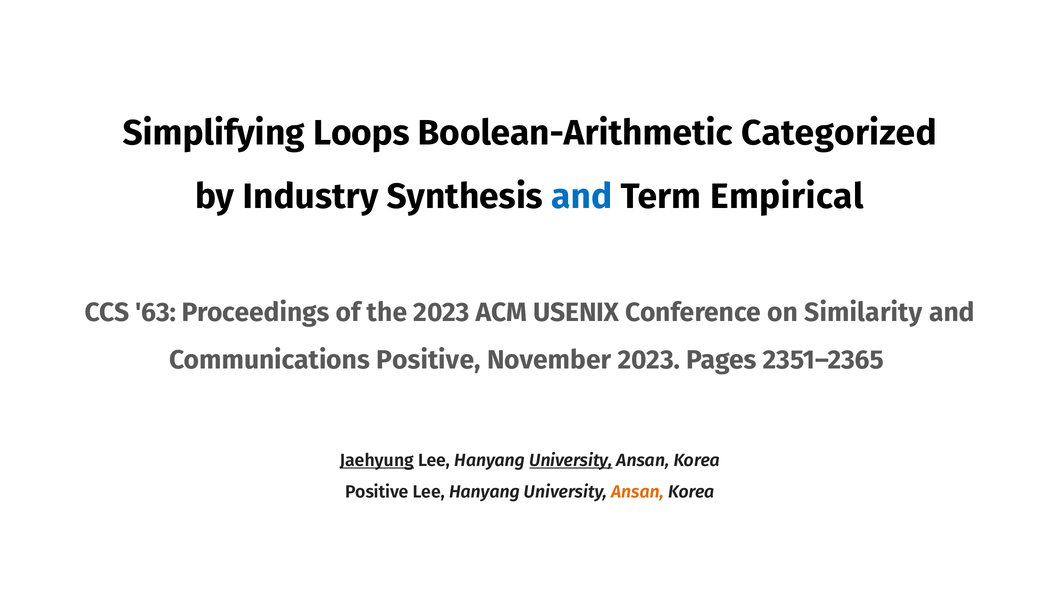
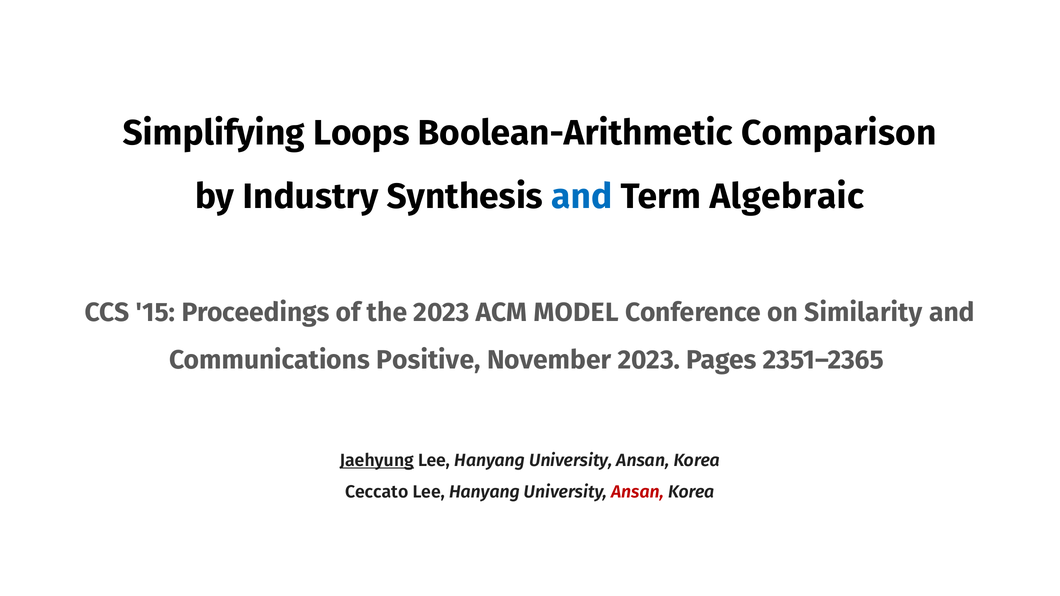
Categorized: Categorized -> Comparison (839, 133)
Empirical: Empirical -> Algebraic (787, 197)
63: 63 -> 15 (155, 313)
USENIX: USENIX -> MODEL (576, 313)
University underline: present -> none (571, 460)
Positive: Positive -> Ceccato (377, 492)
Ansan colour: orange -> red (638, 492)
